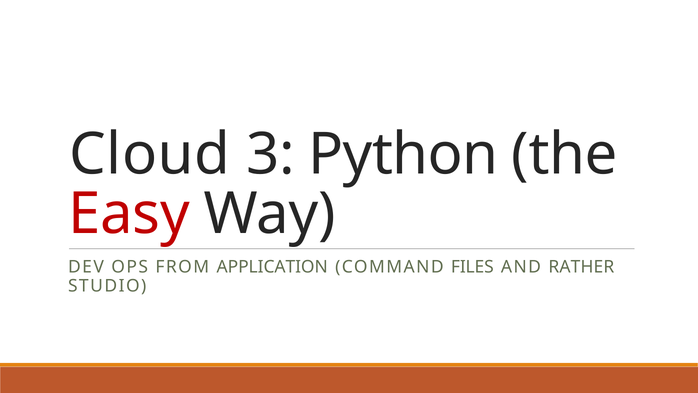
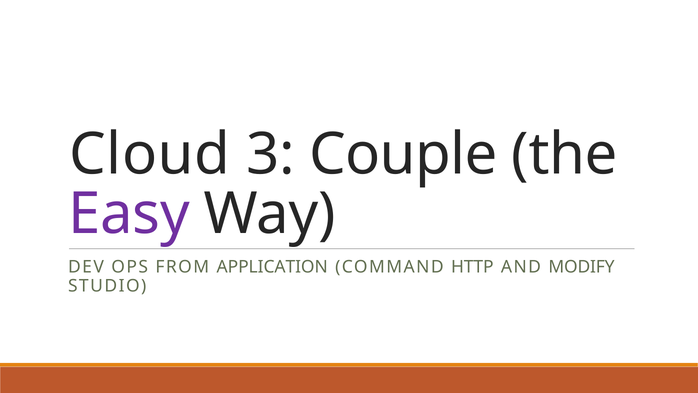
Python: Python -> Couple (403, 155)
Easy colour: red -> purple (129, 214)
FILES: FILES -> HTTP (472, 267)
RATHER: RATHER -> MODIFY (582, 267)
